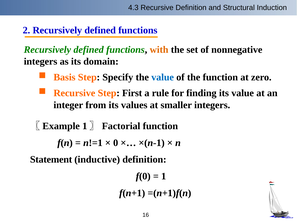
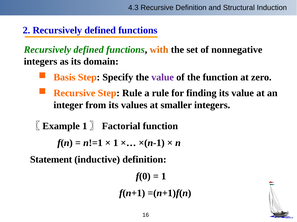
value colour: blue -> purple (163, 78)
Step First: First -> Rule (132, 93)
0: 0 -> 1 (116, 143)
